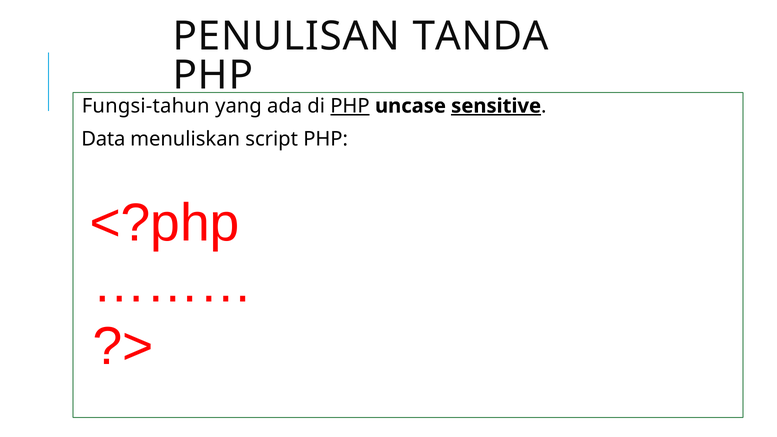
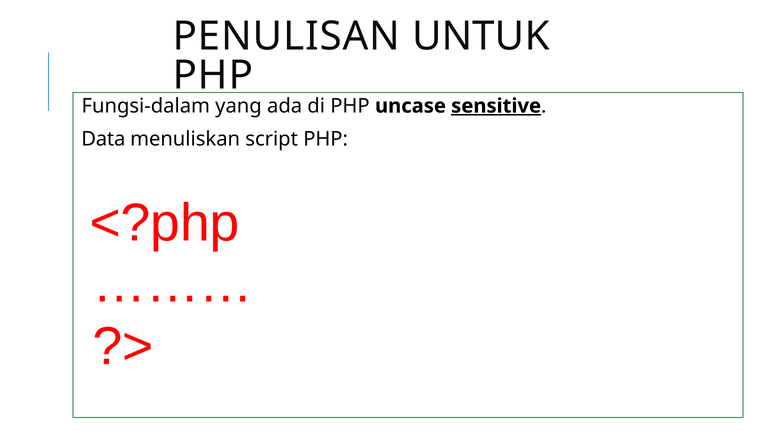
TANDA: TANDA -> UNTUK (481, 36)
Fungsi-tahun: Fungsi-tahun -> Fungsi-dalam (146, 106)
PHP underline: present -> none (350, 106)
